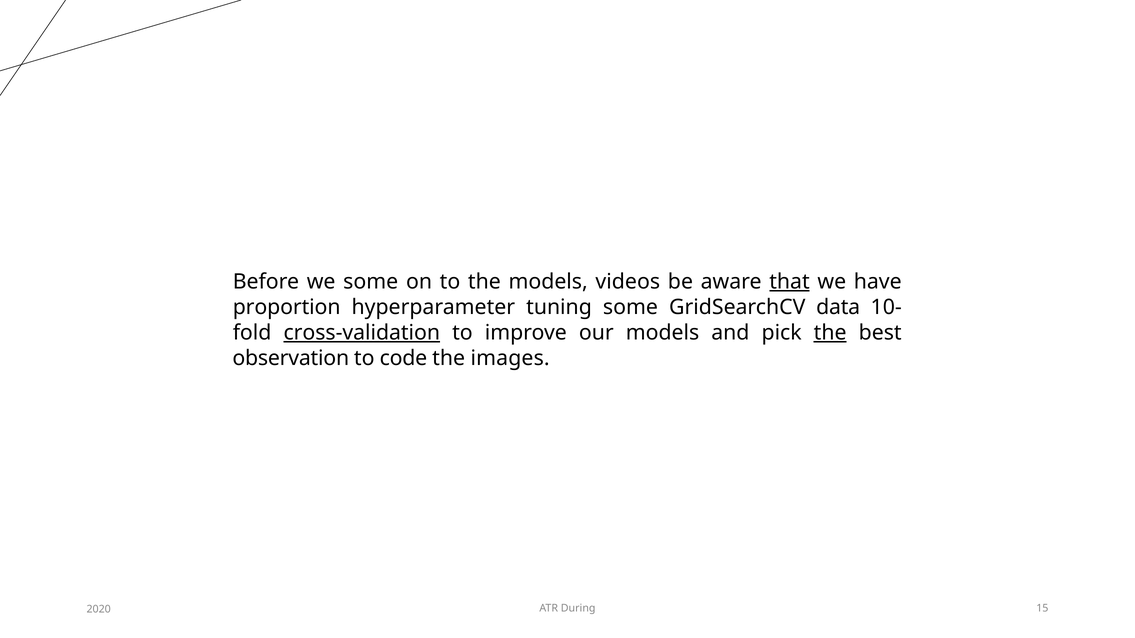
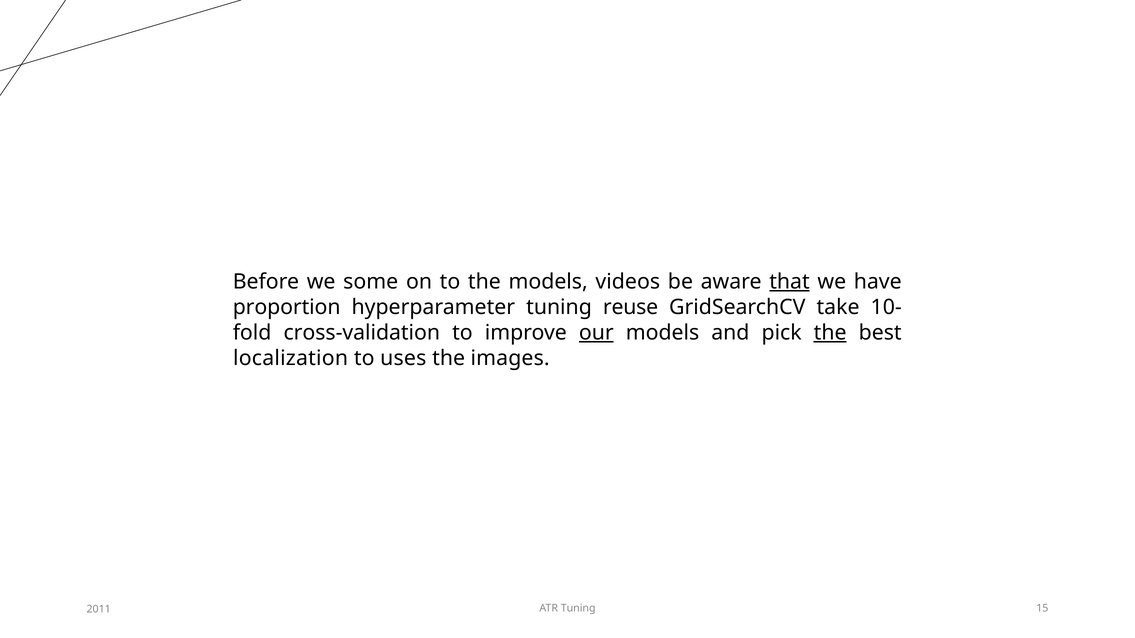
tuning some: some -> reuse (631, 307)
data: data -> take (838, 307)
cross-validation underline: present -> none (362, 333)
our underline: none -> present (596, 333)
observation: observation -> localization (291, 358)
code: code -> uses (403, 358)
ATR During: During -> Tuning (578, 609)
2020: 2020 -> 2011 (99, 609)
